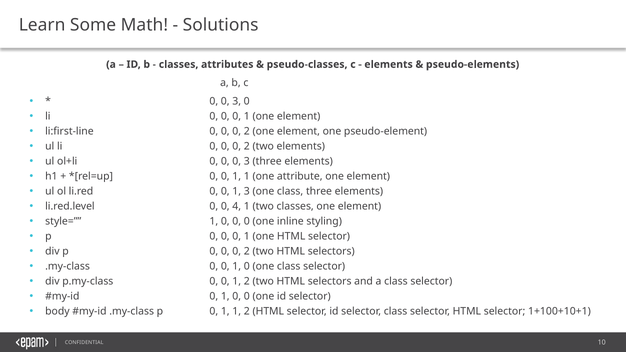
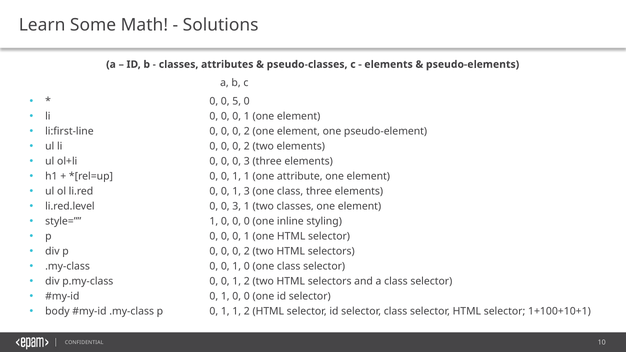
3: 3 -> 5 (237, 101)
4: 4 -> 3 (237, 206)
